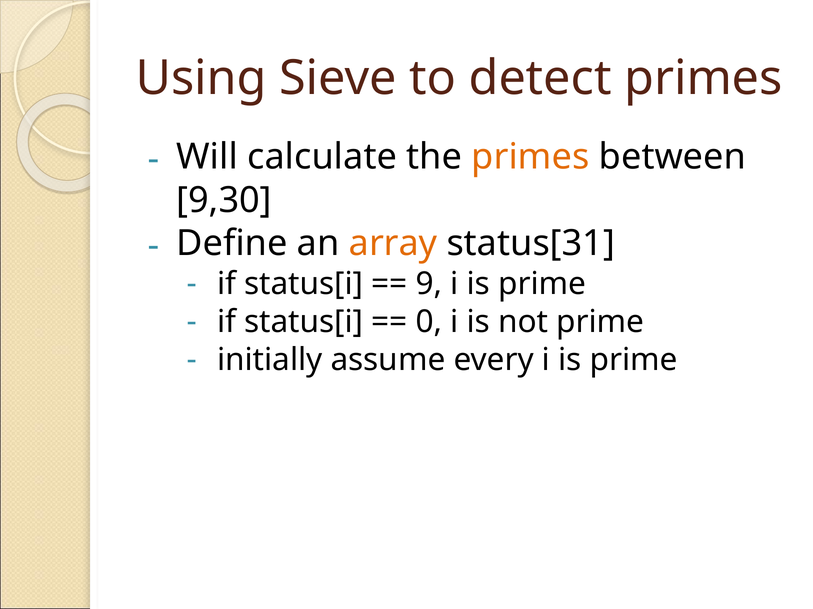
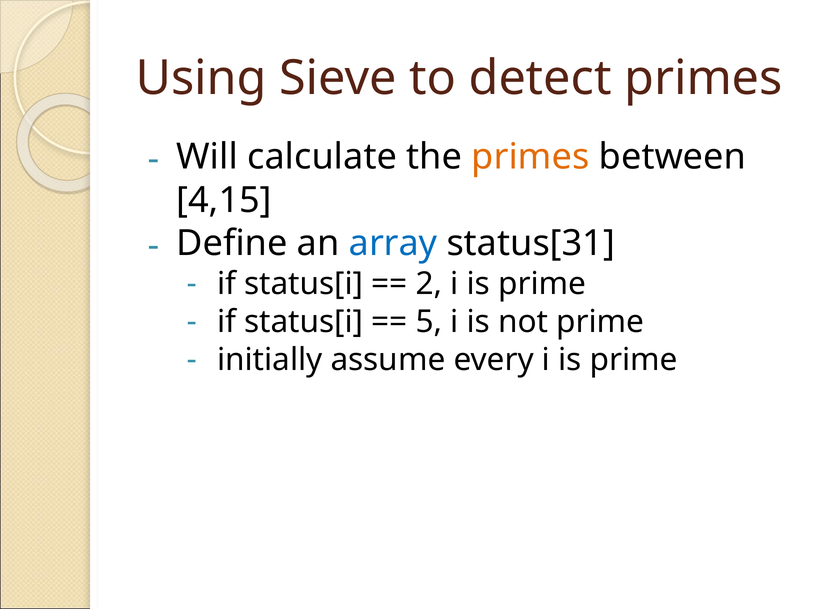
9,30: 9,30 -> 4,15 (224, 200)
array colour: orange -> blue (393, 244)
9: 9 -> 2 (429, 284)
0: 0 -> 5 (429, 322)
